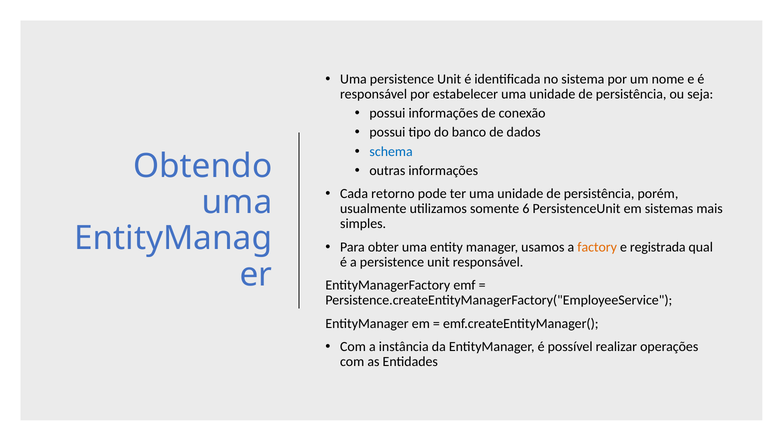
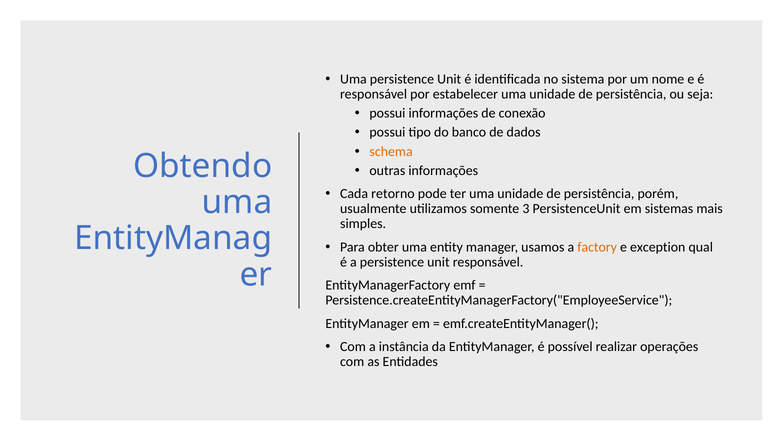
schema colour: blue -> orange (391, 151)
6: 6 -> 3 (526, 208)
registrada: registrada -> exception (658, 247)
